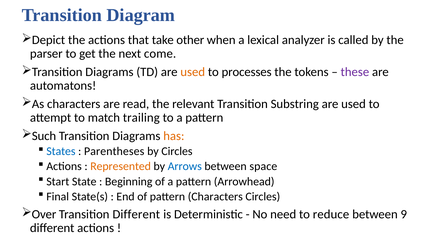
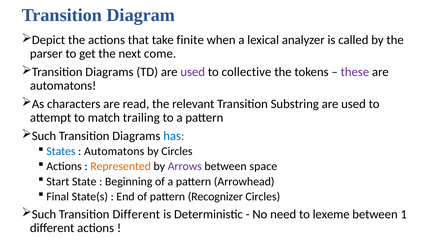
other: other -> finite (190, 40)
used colour: orange -> purple (193, 72)
processes: processes -> collective (246, 72)
has colour: orange -> blue (174, 136)
Parentheses: Parentheses -> Automatons (114, 152)
Arrows colour: blue -> purple (185, 167)
pattern Characters: Characters -> Recognizer (215, 197)
Over: Over -> Such (44, 214)
reduce: reduce -> lexeme (331, 214)
9: 9 -> 1 (404, 214)
